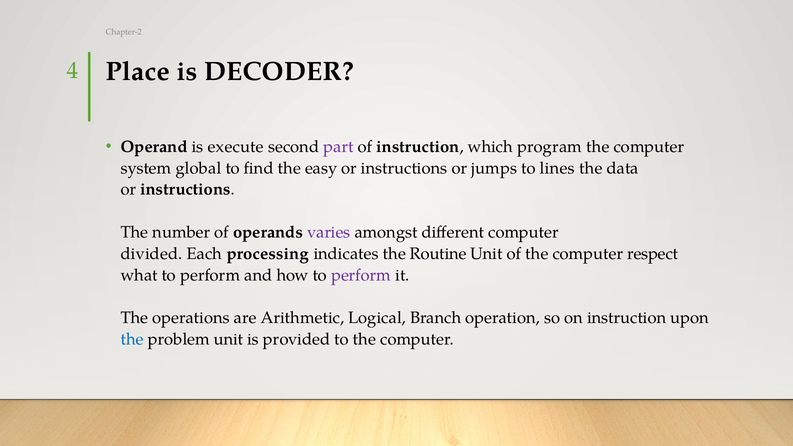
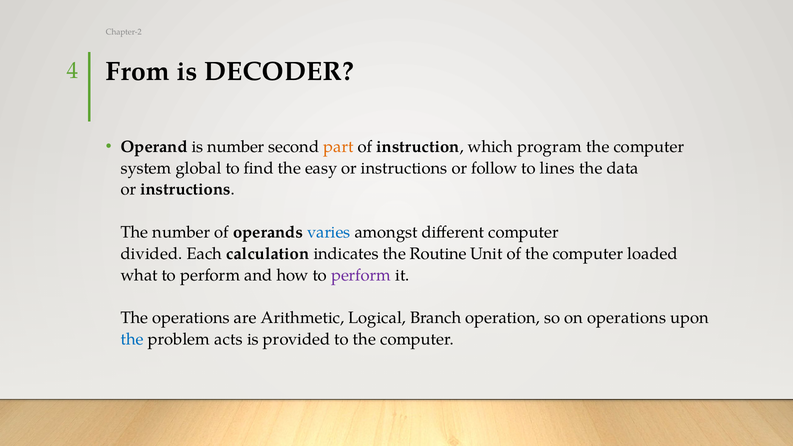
Place: Place -> From (138, 71)
is execute: execute -> number (236, 147)
part colour: purple -> orange (338, 147)
jumps: jumps -> follow (494, 168)
varies colour: purple -> blue (329, 232)
processing: processing -> calculation (268, 254)
respect: respect -> loaded (653, 254)
on instruction: instruction -> operations (627, 318)
problem unit: unit -> acts (228, 339)
